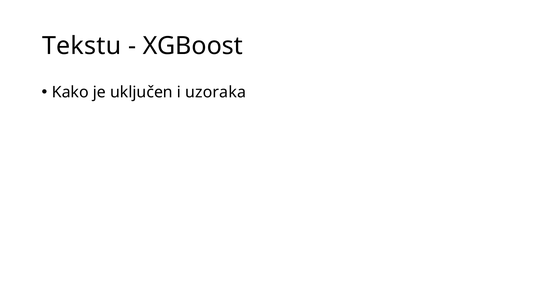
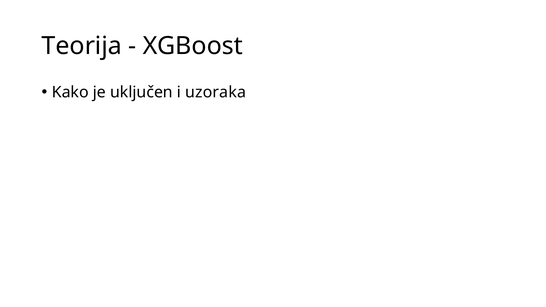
Tekstu: Tekstu -> Teorija (82, 46)
